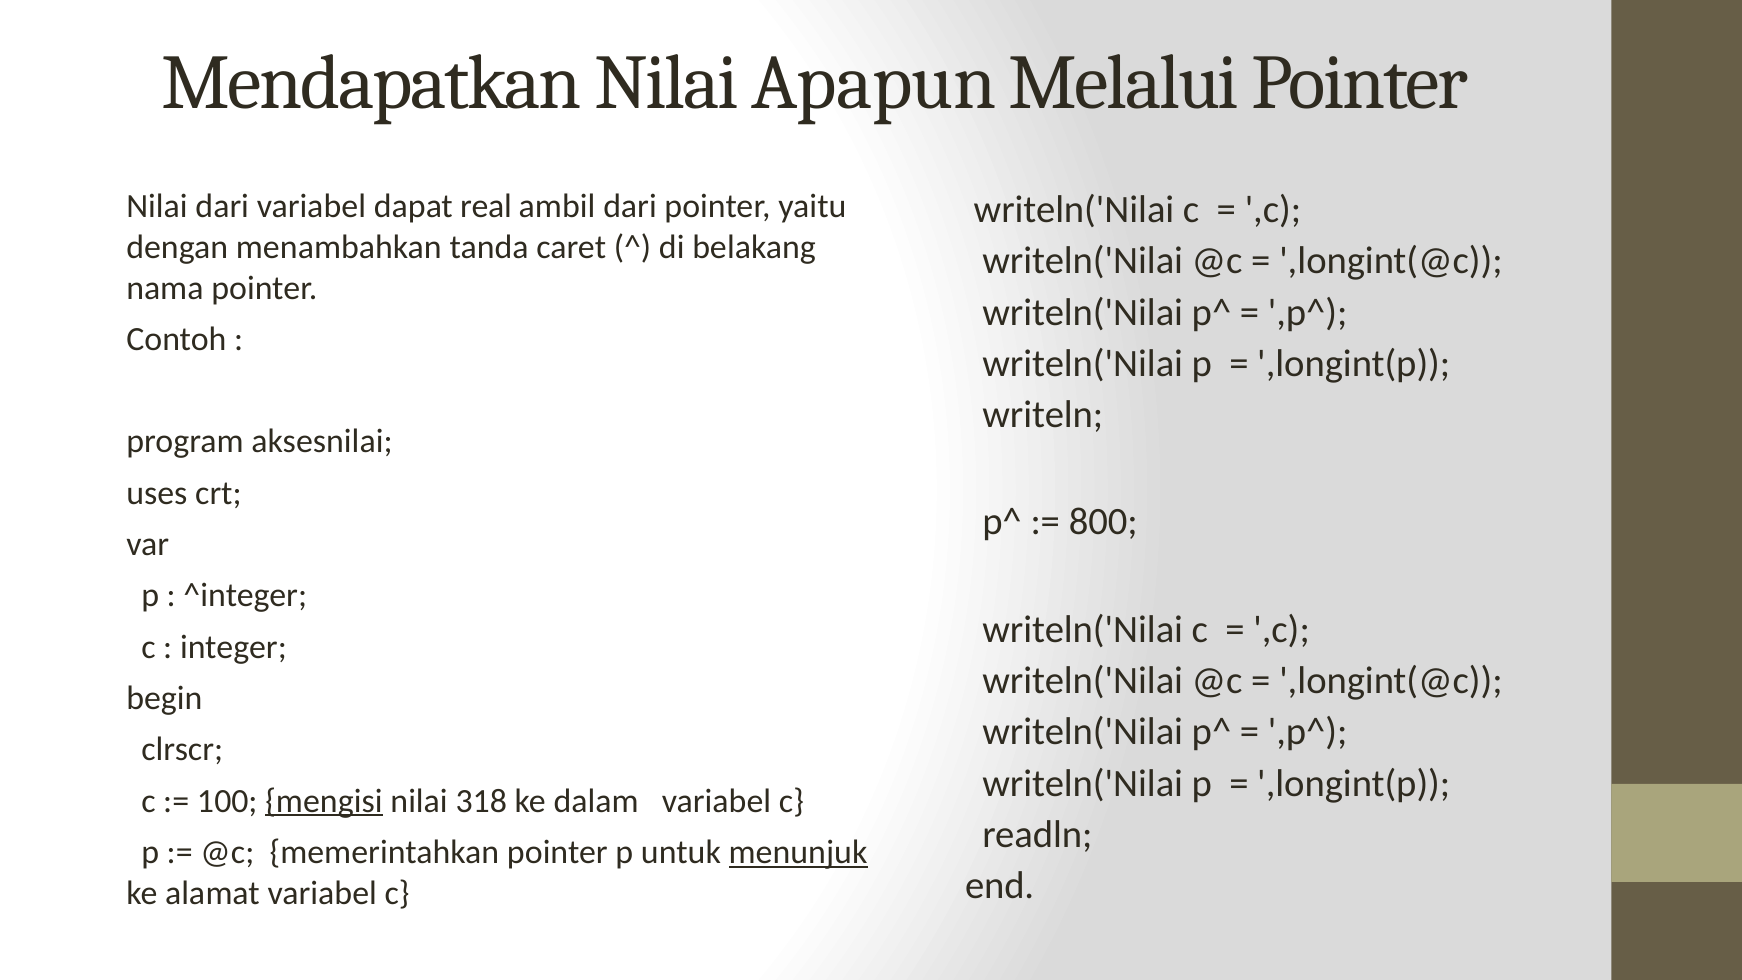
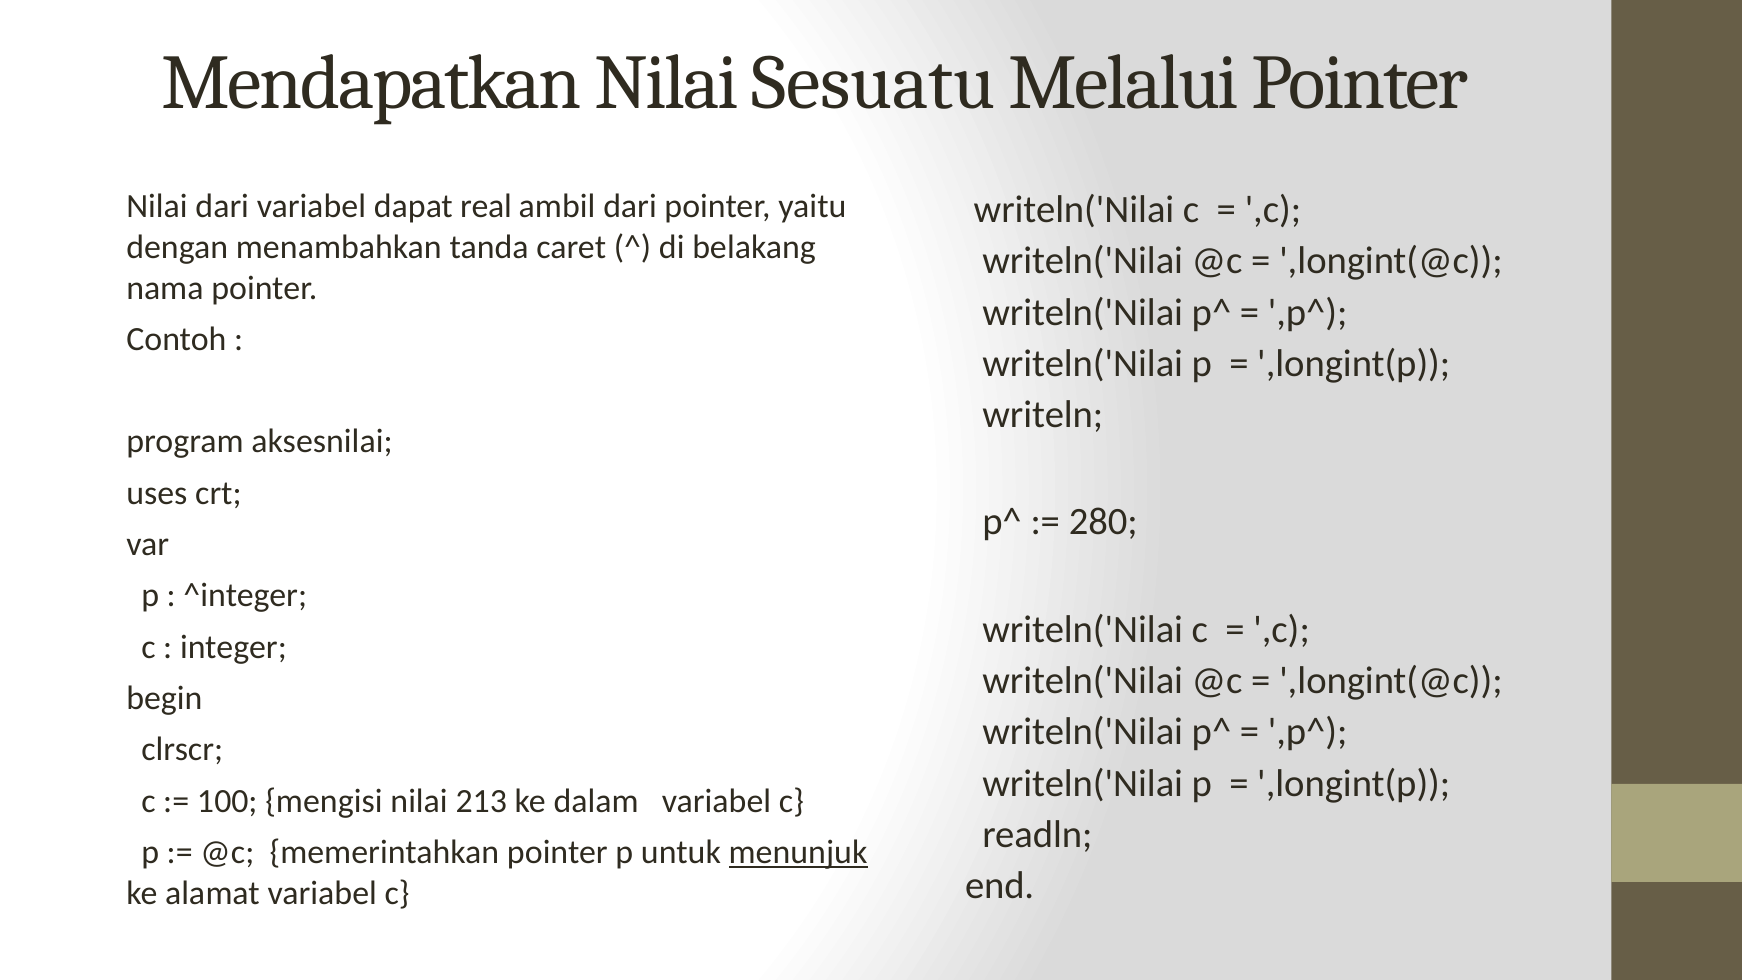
Apapun: Apapun -> Sesuatu (874, 83)
800: 800 -> 280 (1103, 522)
mengisi underline: present -> none (324, 801)
318: 318 -> 213 (481, 801)
